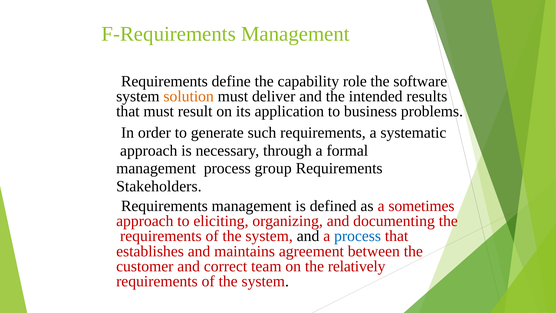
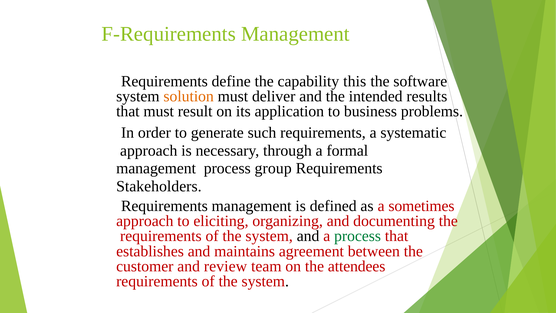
role: role -> this (355, 81)
process colour: blue -> green (358, 236)
correct: correct -> review (225, 266)
relatively: relatively -> attendees (357, 266)
